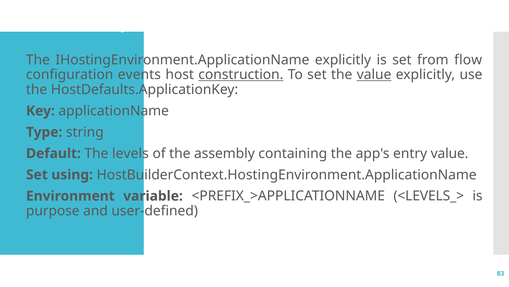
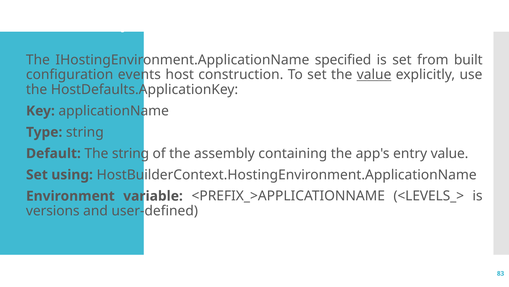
IHostingEnvironment.ApplicationName explicitly: explicitly -> specified (343, 60)
flow: flow -> built (468, 60)
construction underline: present -> none (241, 75)
The levels: levels -> string (131, 153)
purpose: purpose -> versions (53, 211)
